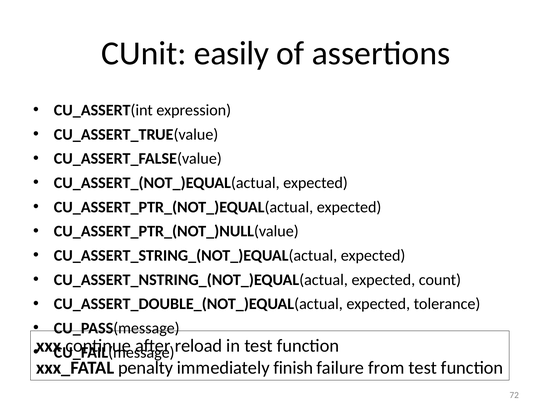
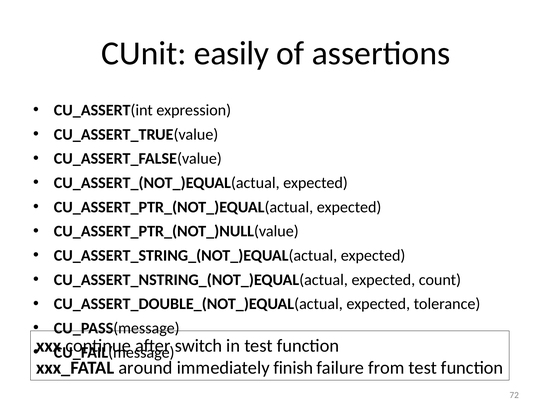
reload: reload -> switch (199, 346)
penalty: penalty -> around (145, 368)
